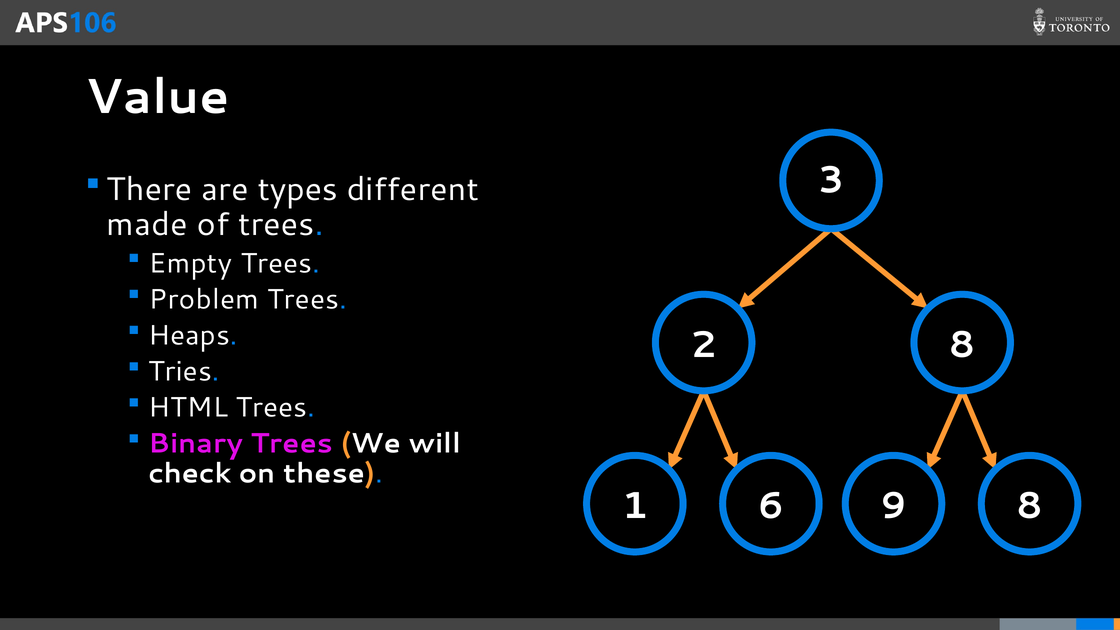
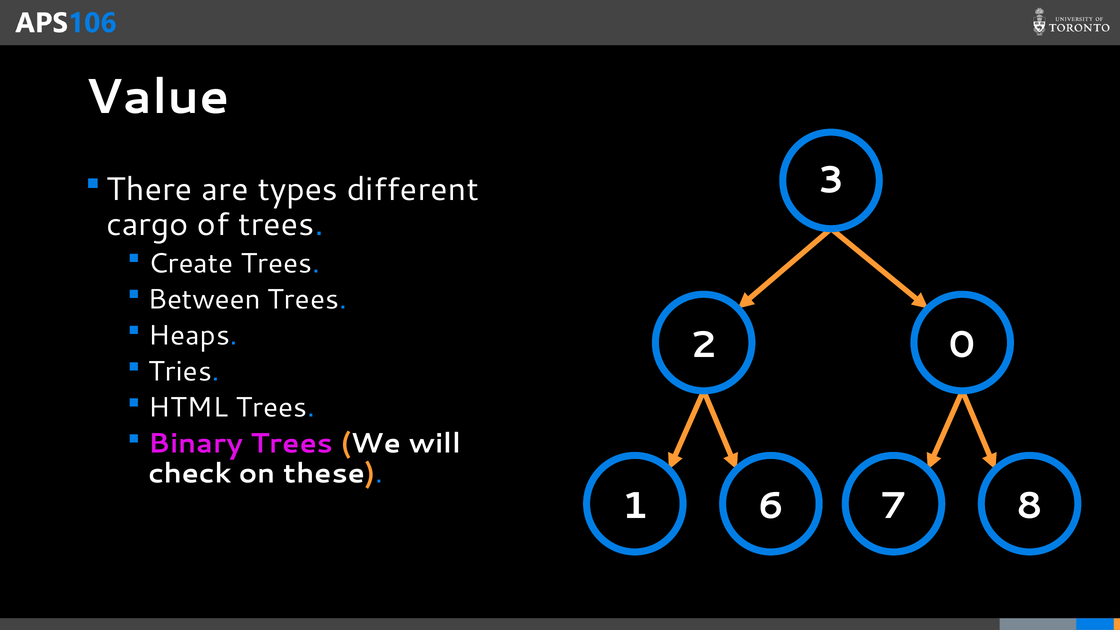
made: made -> cargo (147, 225)
Empty: Empty -> Create (191, 263)
Problem: Problem -> Between (204, 299)
2 8: 8 -> 0 (962, 345)
9: 9 -> 7 (894, 506)
